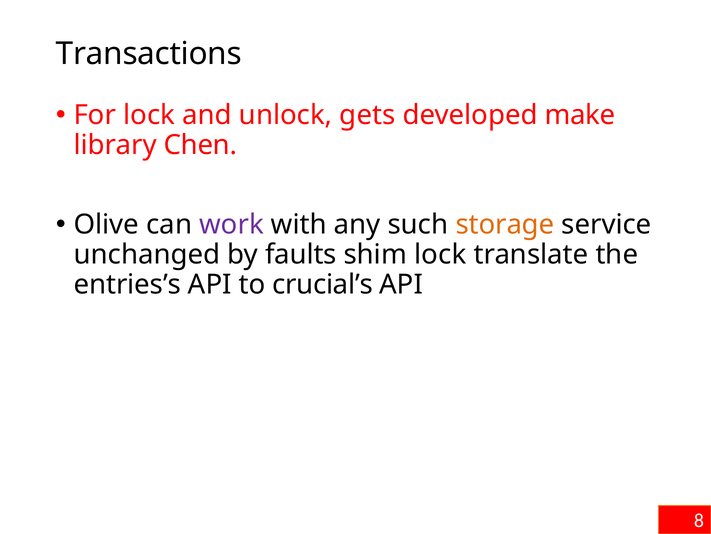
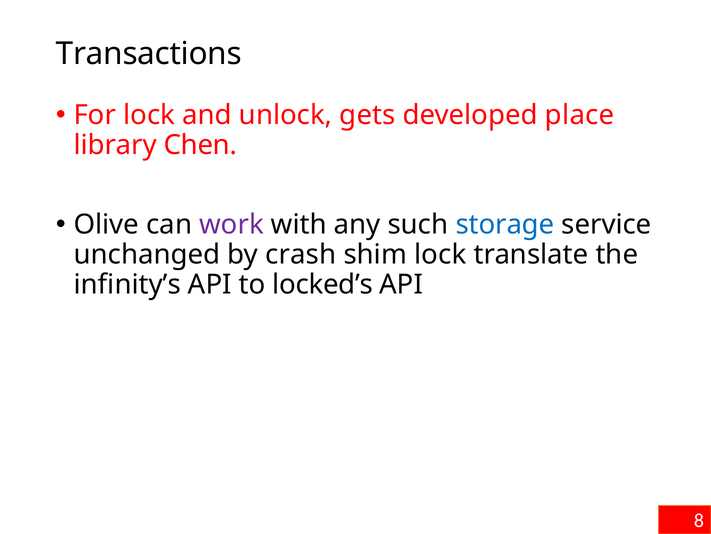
make: make -> place (580, 115)
storage colour: orange -> blue (505, 224)
faults: faults -> crash (301, 254)
entries’s: entries’s -> infinity’s (127, 284)
crucial’s: crucial’s -> locked’s (323, 284)
